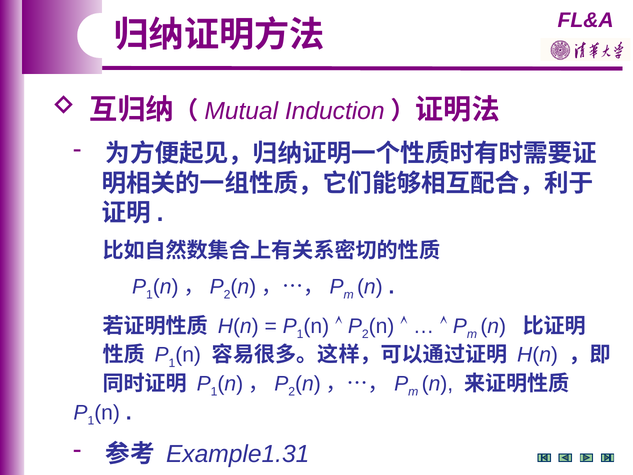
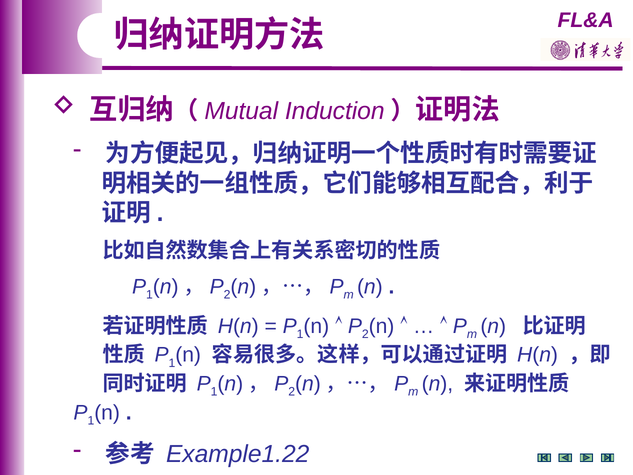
Example1.31: Example1.31 -> Example1.22 (238, 454)
